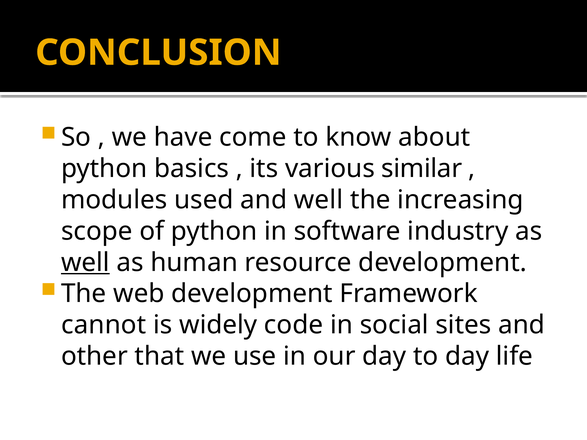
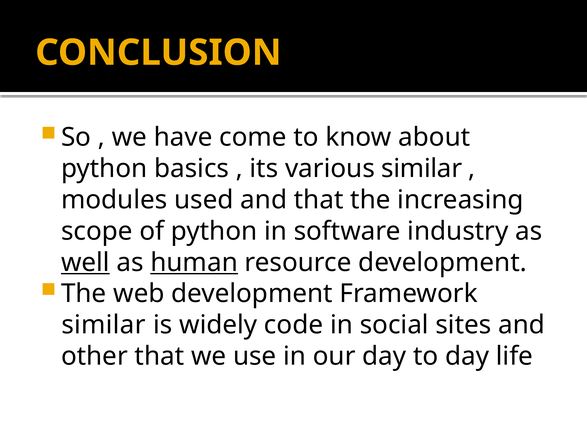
and well: well -> that (319, 200)
human underline: none -> present (194, 263)
cannot: cannot -> similar (104, 325)
